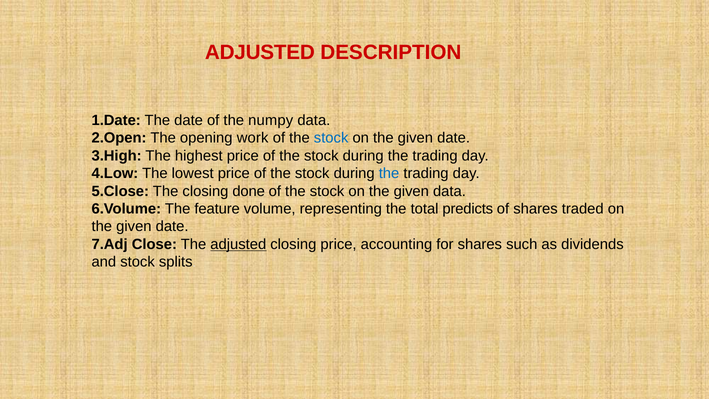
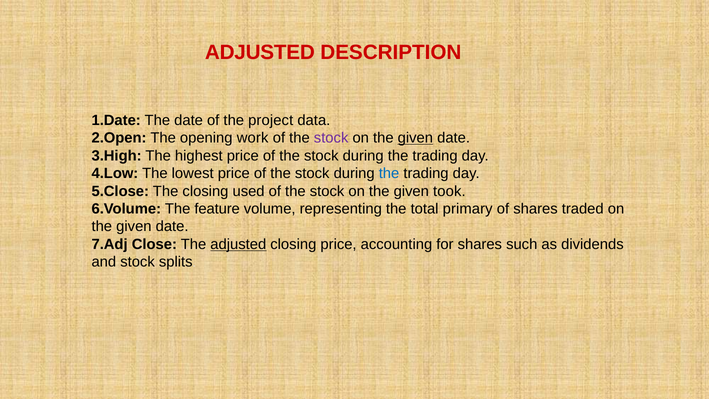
numpy: numpy -> project (271, 120)
stock colour: blue -> purple (331, 138)
given underline: none -> present (415, 138)
done: done -> used (249, 191)
given data: data -> took (449, 191)
predicts: predicts -> primary (468, 209)
